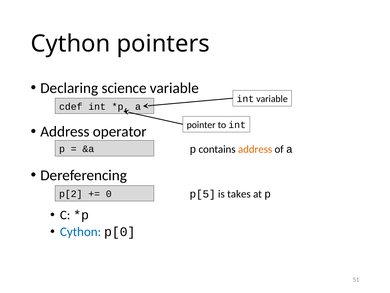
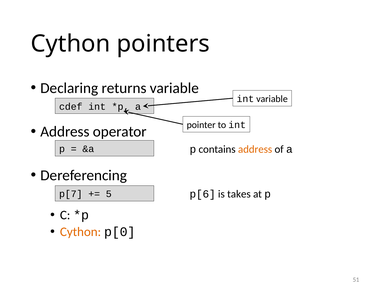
science: science -> returns (124, 88)
p[5: p[5 -> p[6 (203, 194)
p[2: p[2 -> p[7 (71, 194)
0: 0 -> 5 (109, 194)
Cython colour: blue -> orange (81, 231)
